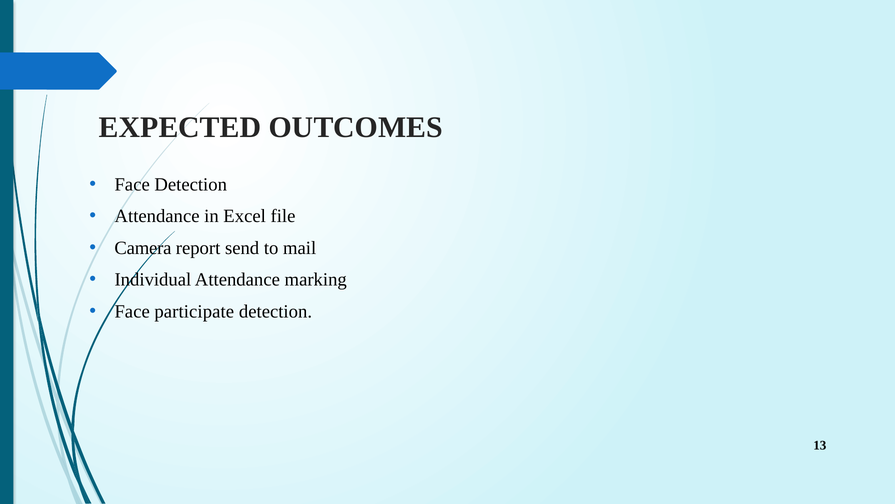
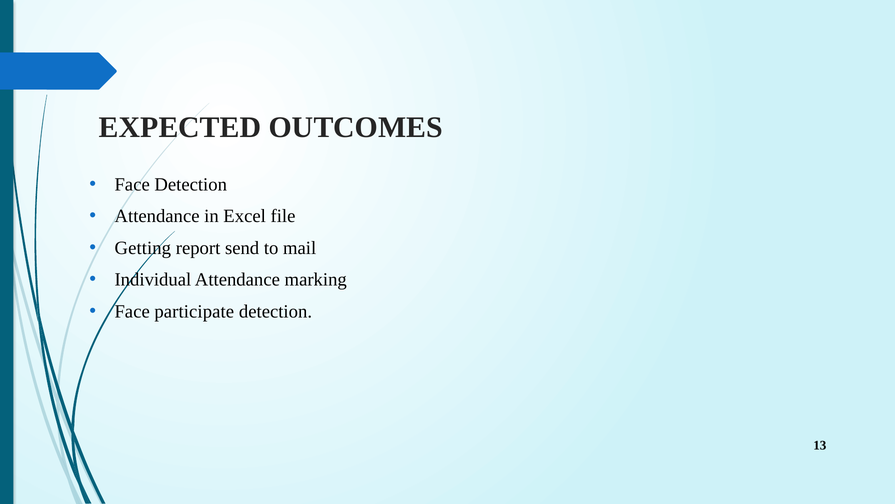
Camera: Camera -> Getting (143, 248)
